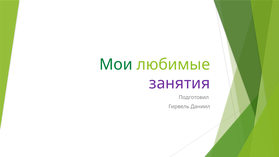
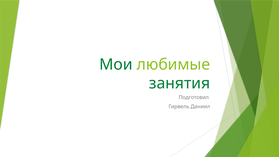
занятия colour: purple -> green (180, 83)
